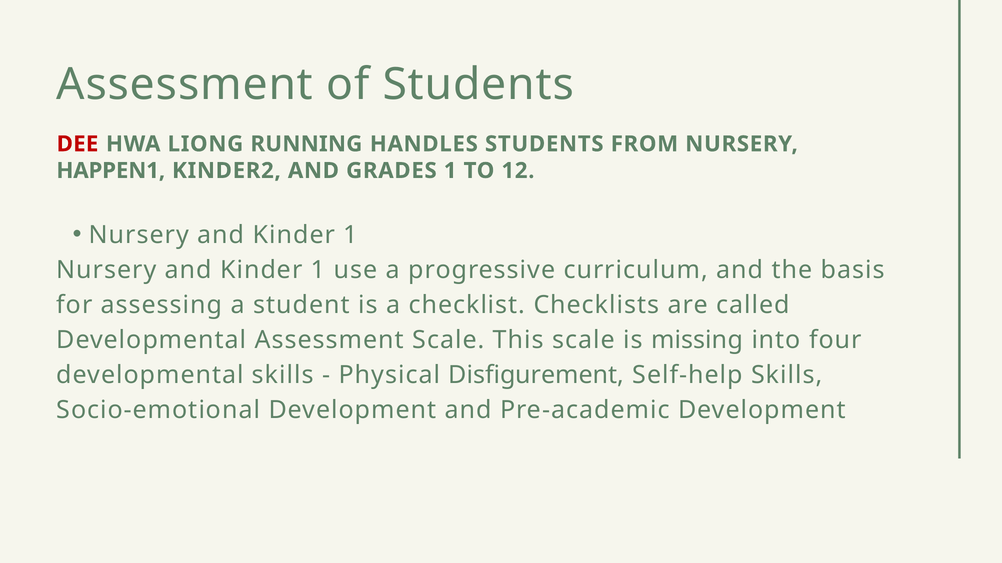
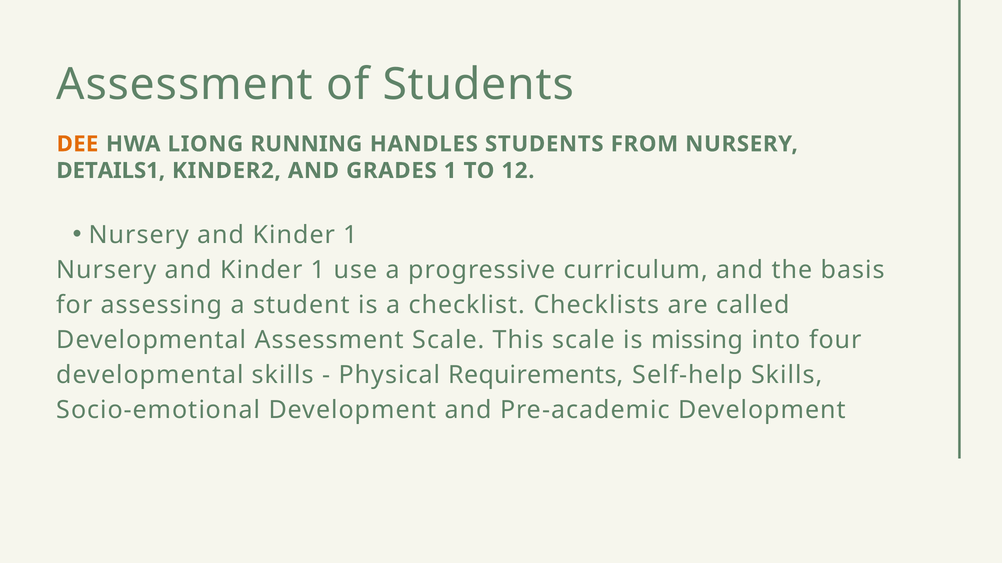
DEE colour: red -> orange (77, 144)
HAPPEN1: HAPPEN1 -> DETAILS1 (111, 171)
Disfigurement: Disfigurement -> Requirements (536, 375)
